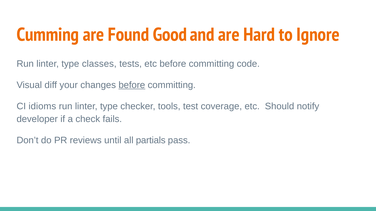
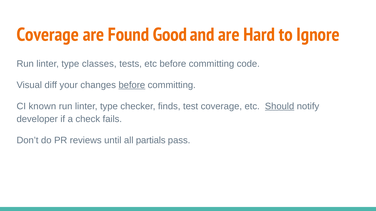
Cumming: Cumming -> Coverage (48, 35)
idioms: idioms -> known (42, 106)
tools: tools -> finds (169, 106)
Should underline: none -> present (280, 106)
